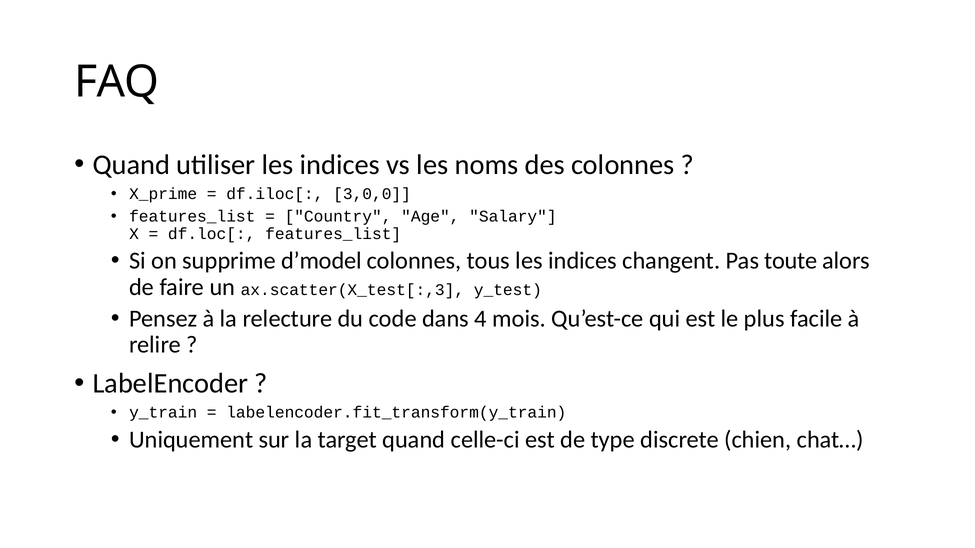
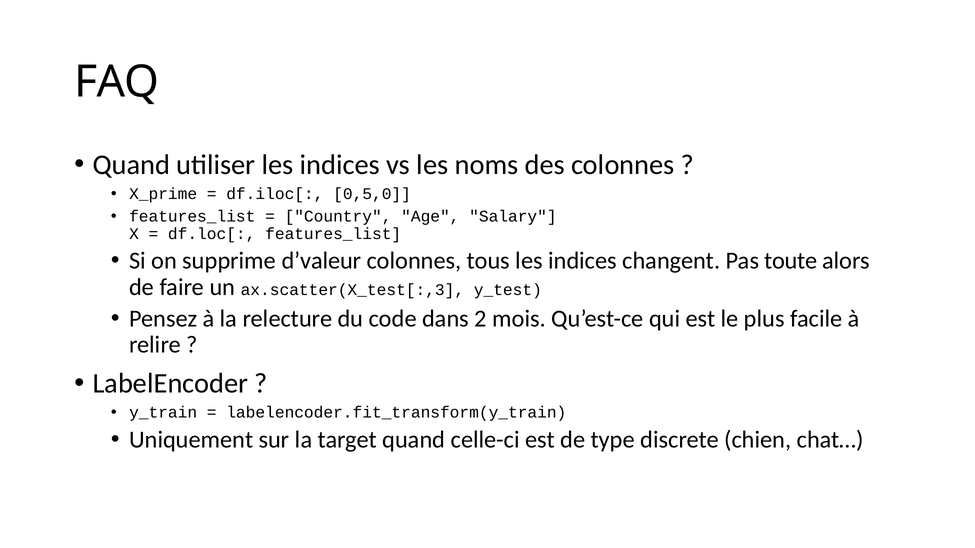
3,0,0: 3,0,0 -> 0,5,0 (372, 194)
d’model: d’model -> d’valeur (321, 261)
4: 4 -> 2 (481, 319)
